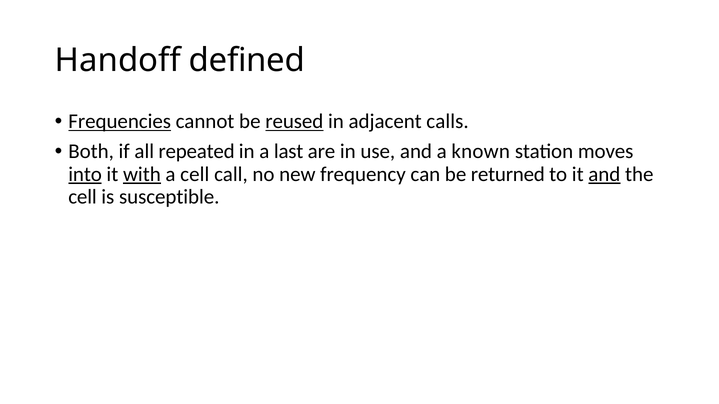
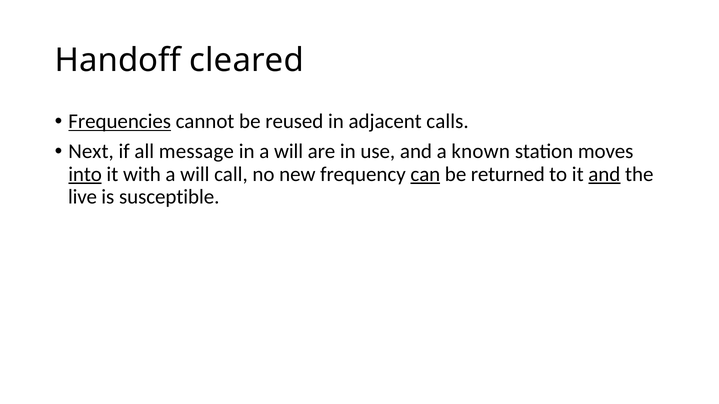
defined: defined -> cleared (247, 60)
reused underline: present -> none (294, 122)
Both: Both -> Next (91, 152)
repeated: repeated -> message (196, 152)
in a last: last -> will (289, 152)
with underline: present -> none (142, 174)
cell: cell -> will (195, 174)
can underline: none -> present (425, 174)
cell: cell -> live (83, 197)
